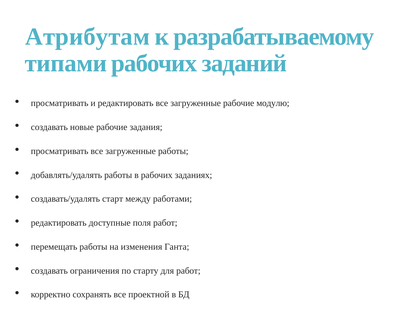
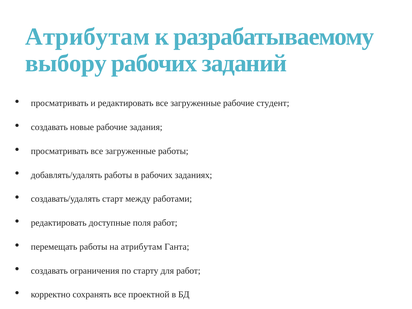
типами: типами -> выбору (66, 63)
модулю: модулю -> студент (273, 103)
на изменения: изменения -> атрибутам (142, 247)
